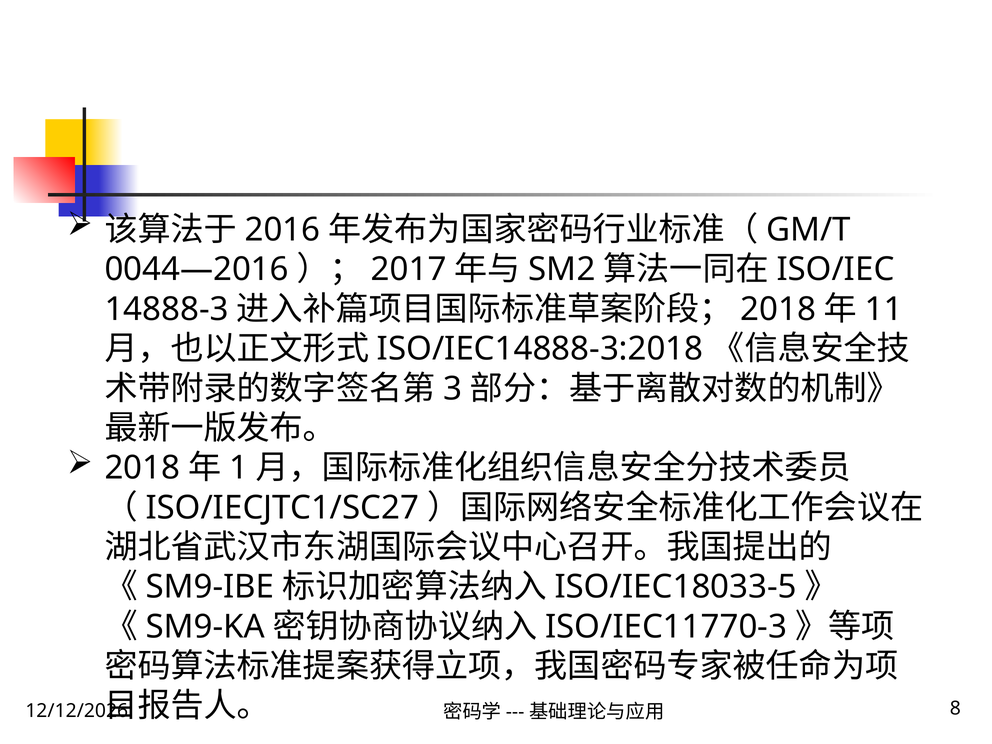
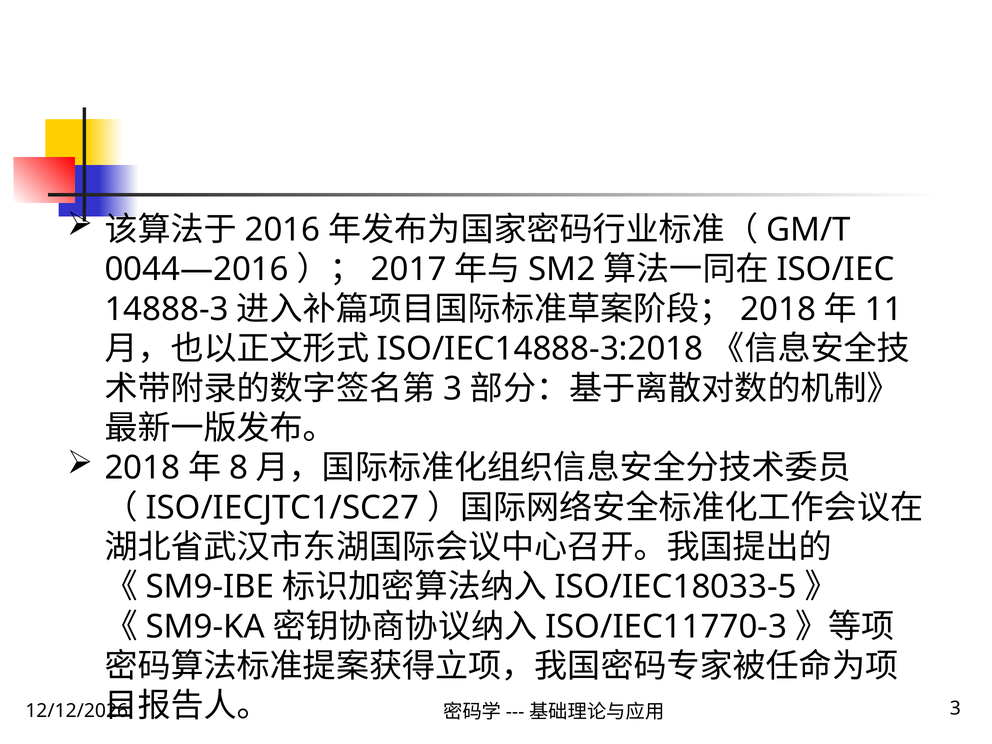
1: 1 -> 8 (239, 468)
8: 8 -> 3 (955, 709)
